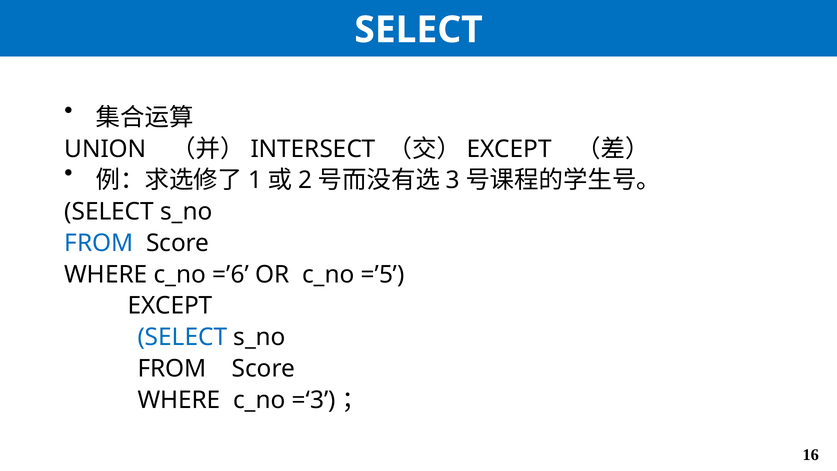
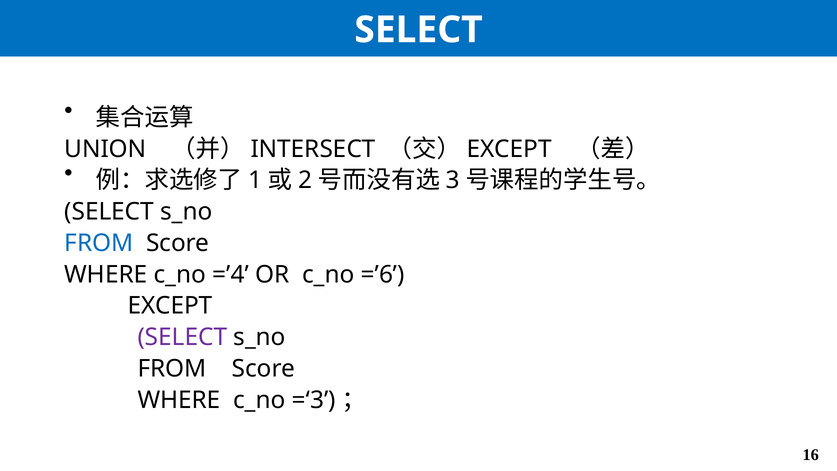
=’6: =’6 -> =’4 (231, 274)
=’5: =’5 -> =’6 (383, 274)
SELECT colour: blue -> purple (182, 337)
